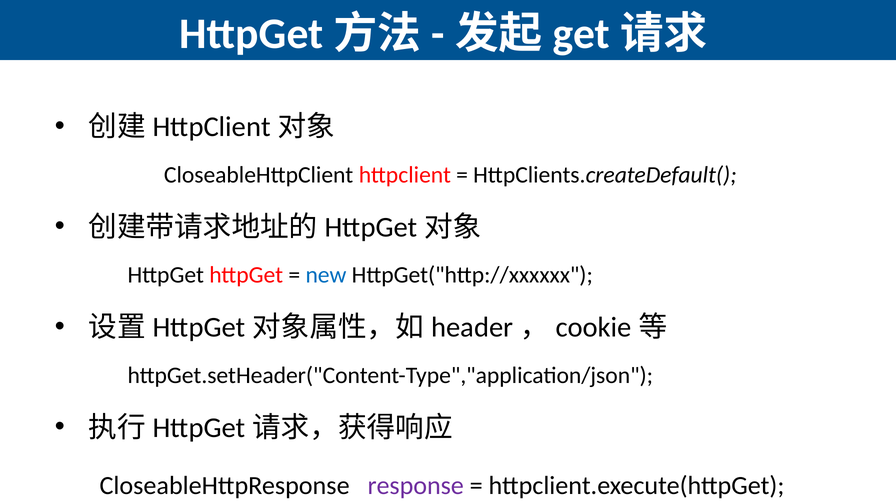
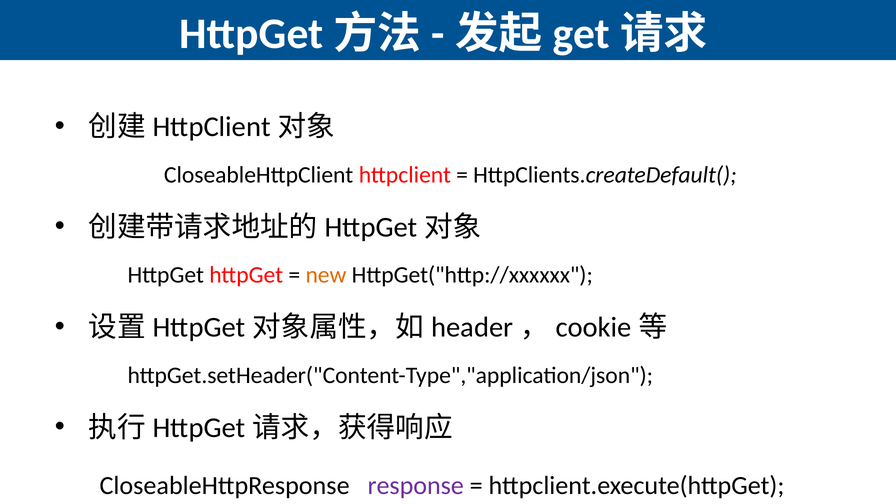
new colour: blue -> orange (326, 275)
